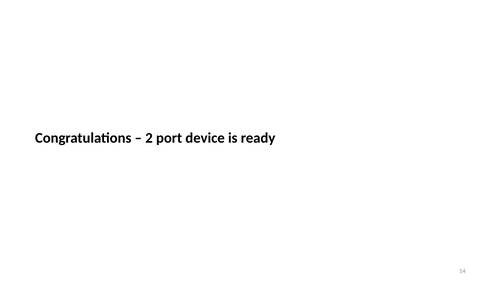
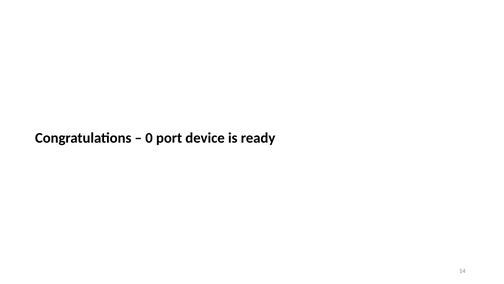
2: 2 -> 0 (149, 138)
